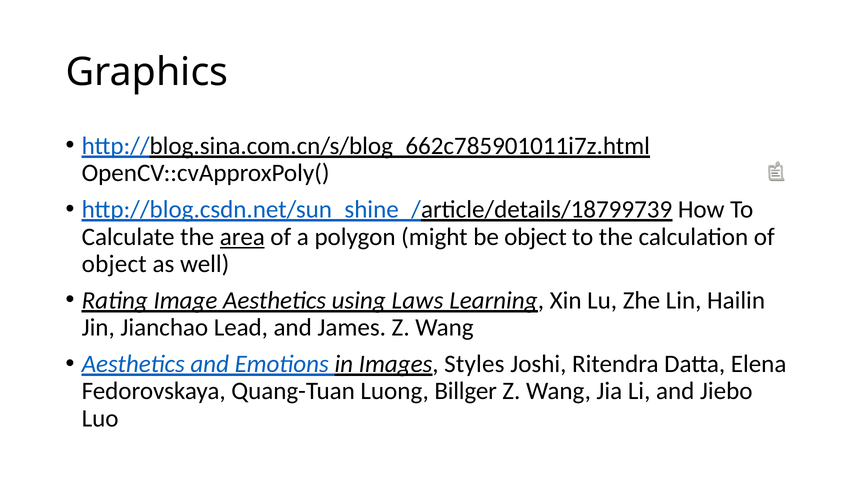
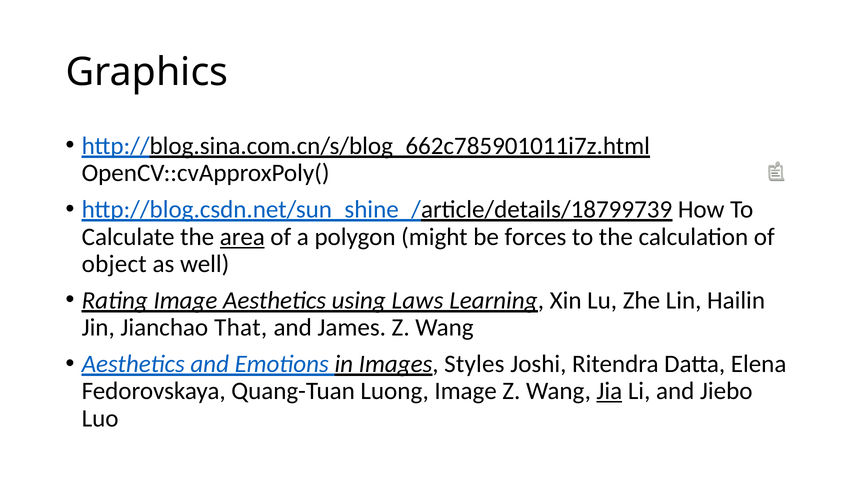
be object: object -> forces (535, 237)
Lead: Lead -> That (241, 327)
Luong Billger: Billger -> Image (466, 391)
Jia underline: none -> present (609, 391)
